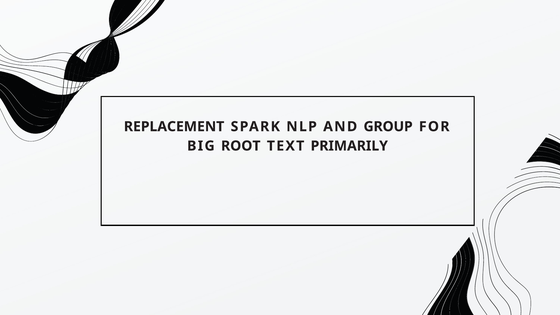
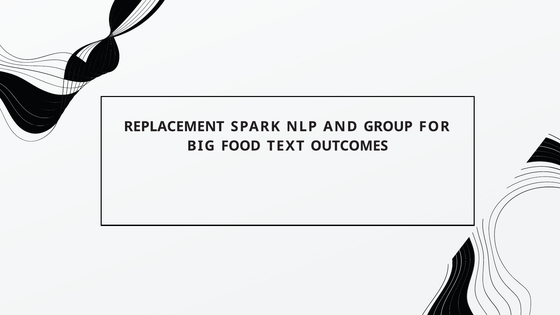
ROOT: ROOT -> FOOD (241, 146)
PRIMARILY: PRIMARILY -> OUTCOMES (349, 146)
